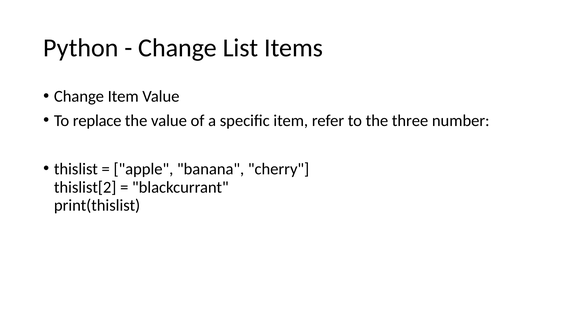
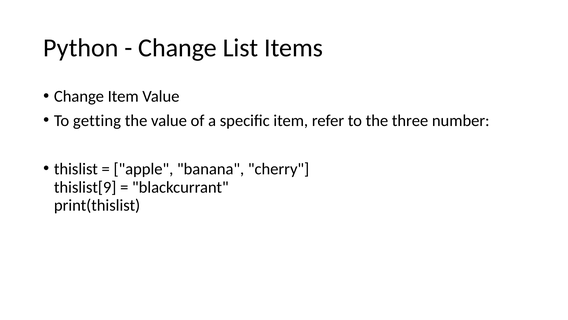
replace: replace -> getting (97, 120)
thislist[2: thislist[2 -> thislist[9 (85, 187)
